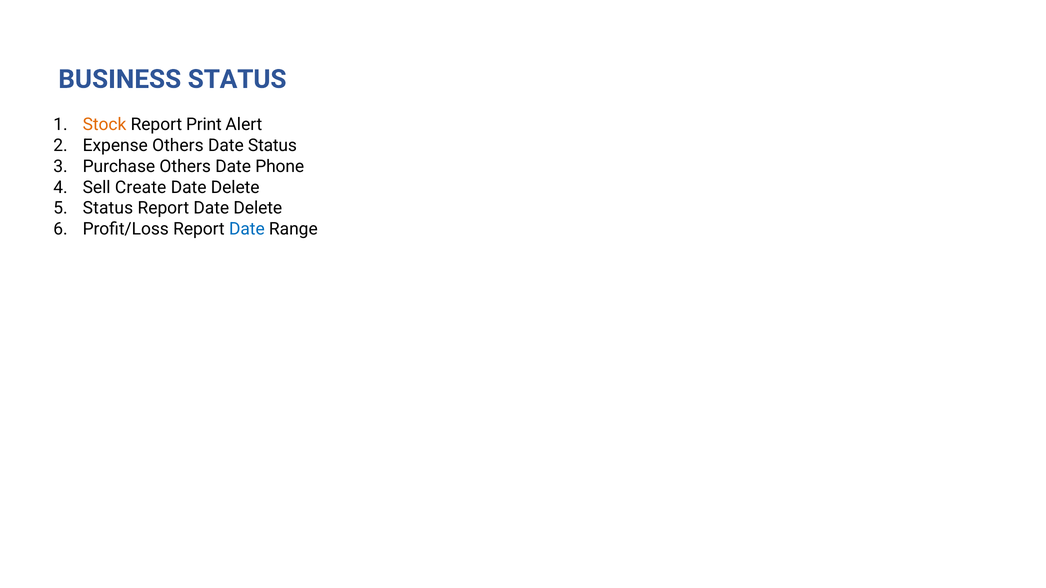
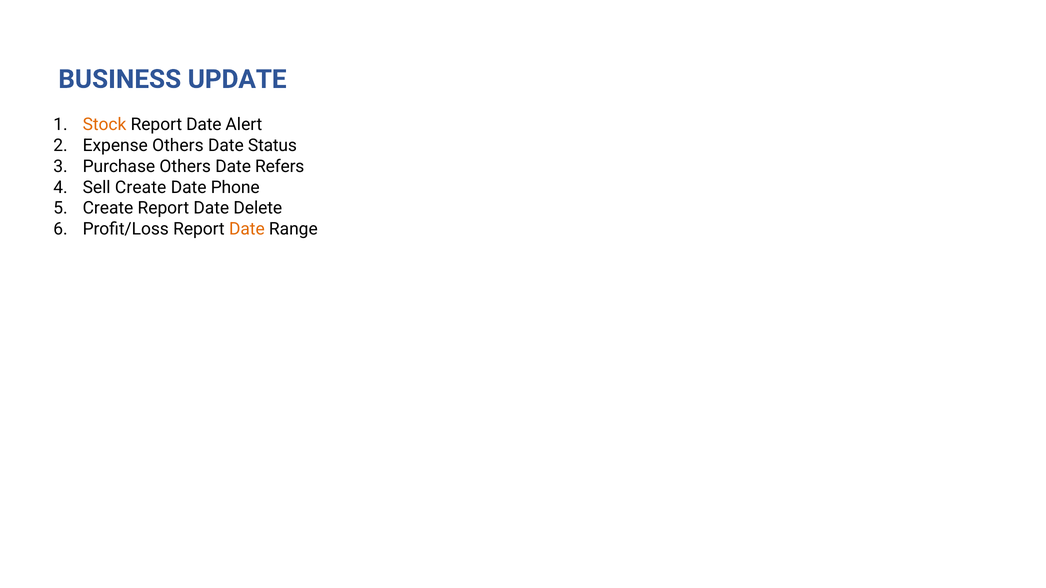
BUSINESS STATUS: STATUS -> UPDATE (237, 79)
Print: Print -> Date (204, 125)
Phone: Phone -> Refers (280, 167)
Delete: Delete -> Phone (235, 187)
Status: Status -> Create (108, 208)
Date colour: blue -> orange (247, 229)
